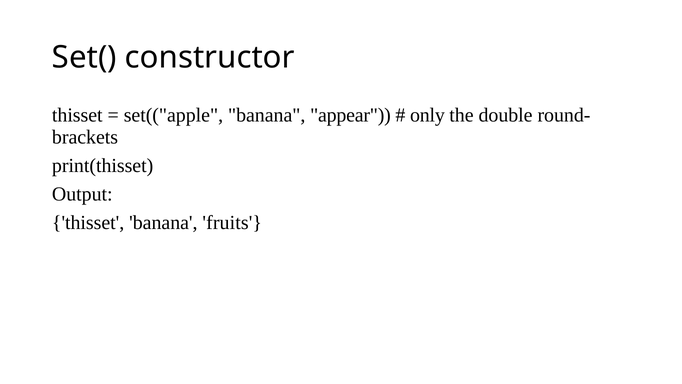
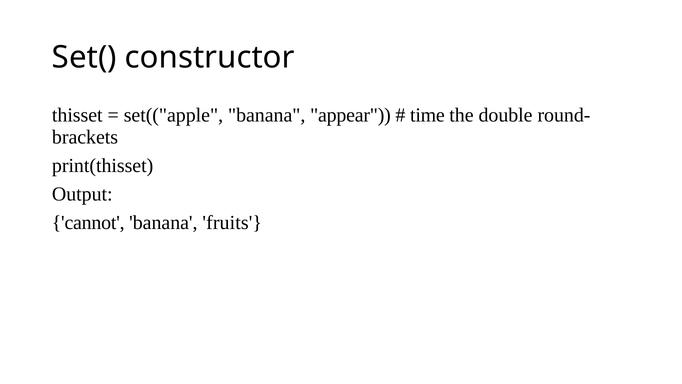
only: only -> time (427, 115)
thisset: thisset -> cannot (88, 223)
